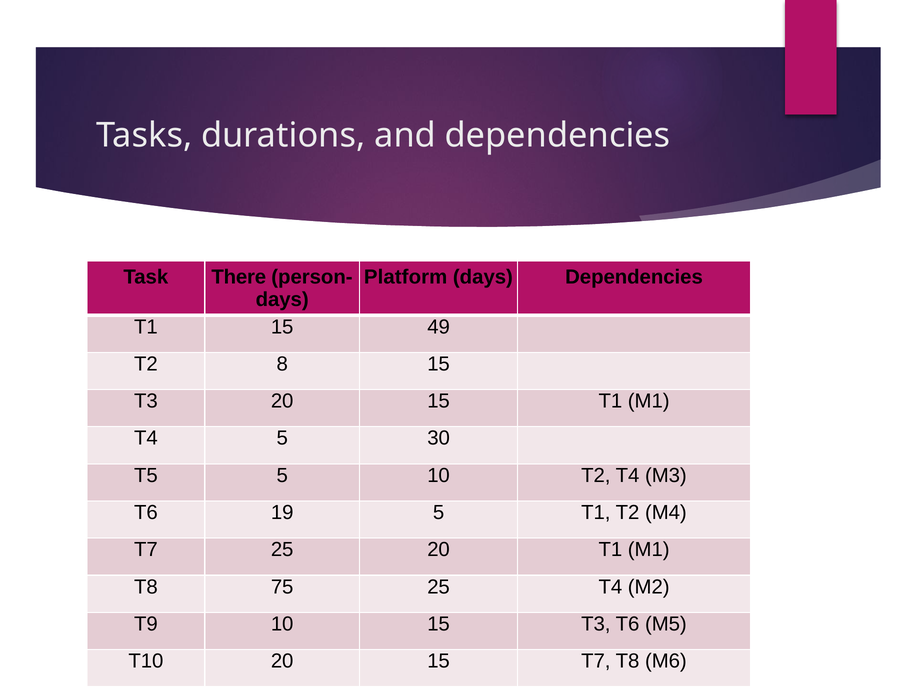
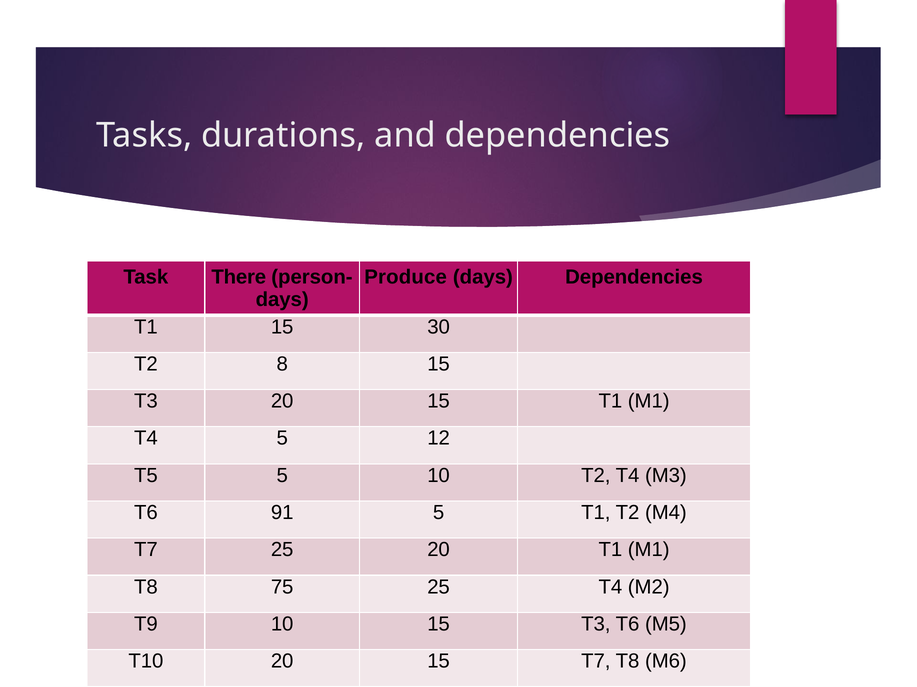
Platform: Platform -> Produce (406, 277)
49: 49 -> 30 (439, 327)
30: 30 -> 12 (439, 439)
19: 19 -> 91 (282, 513)
